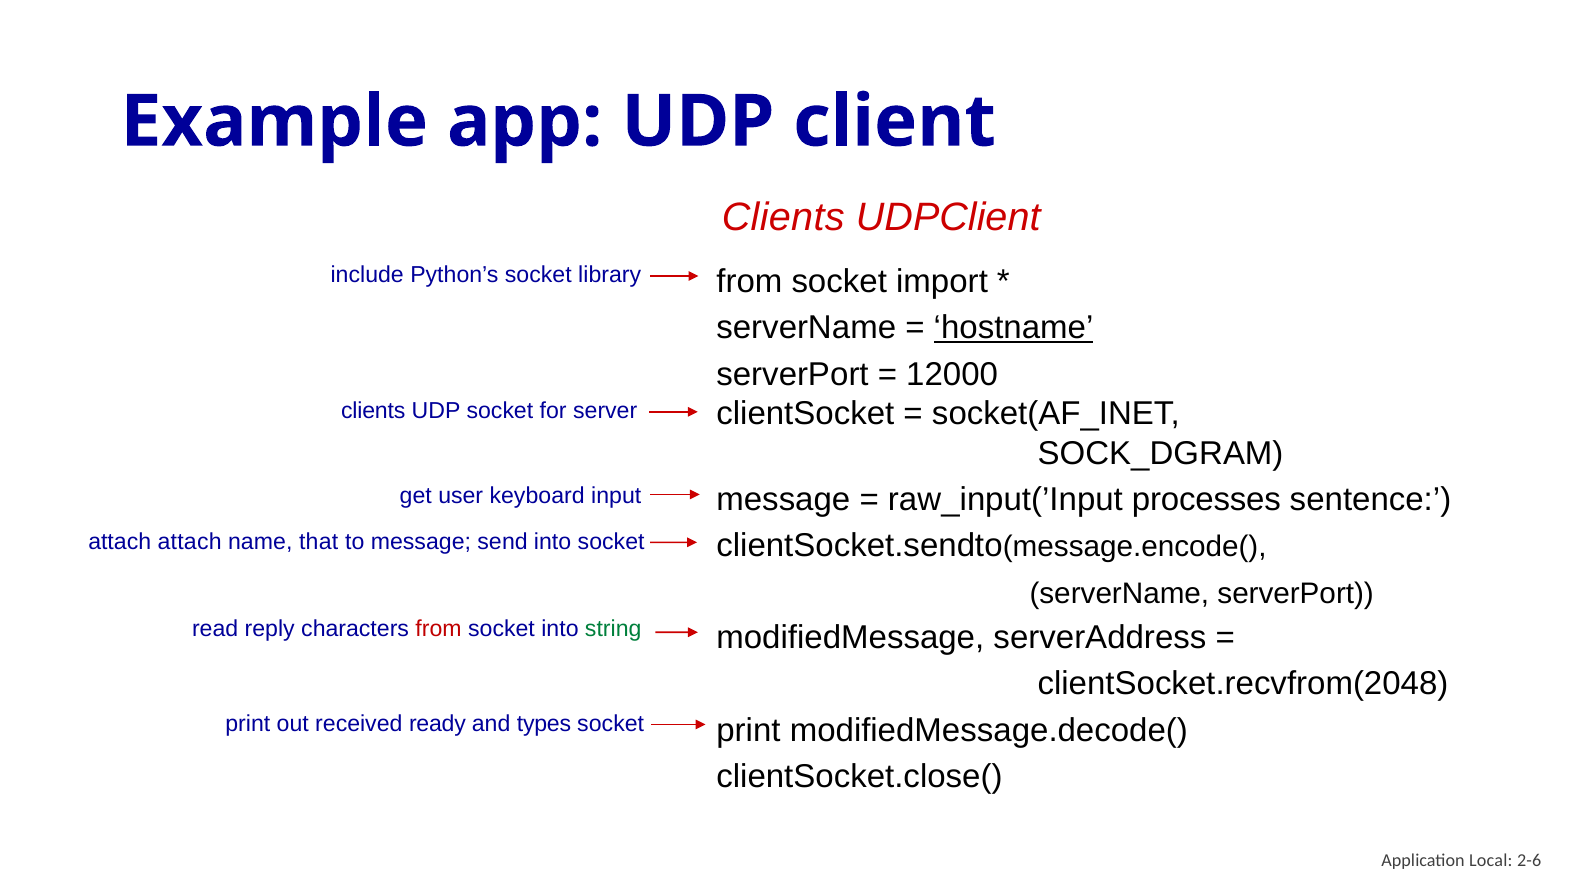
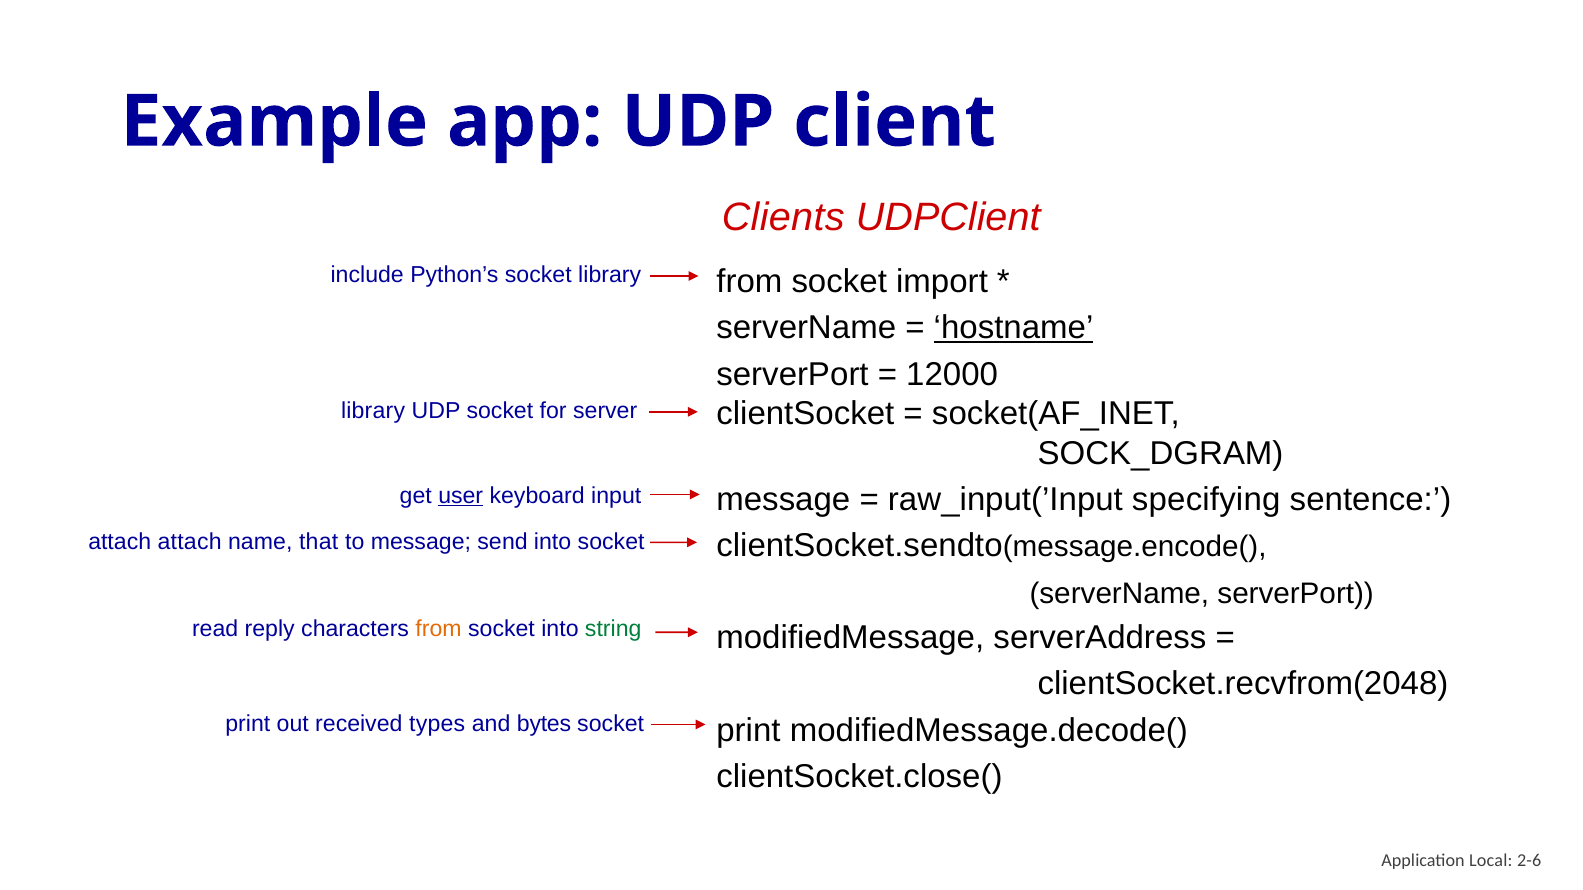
clients: clients -> library (373, 411)
processes: processes -> specifying (1206, 500)
user underline: none -> present (461, 496)
from colour: red -> orange (439, 630)
ready: ready -> types (437, 724)
types: types -> bytes (544, 724)
